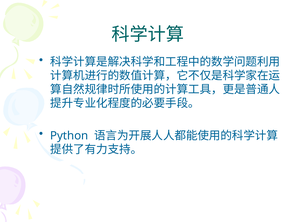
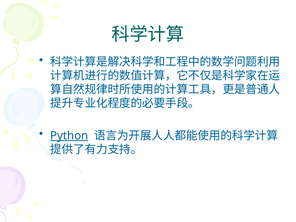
Python underline: none -> present (69, 136)
